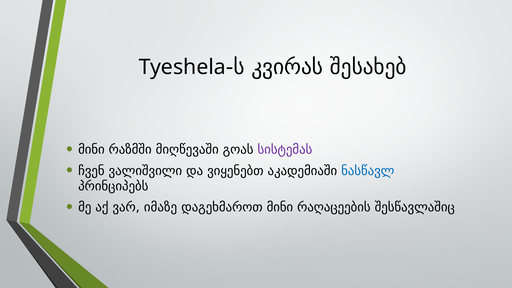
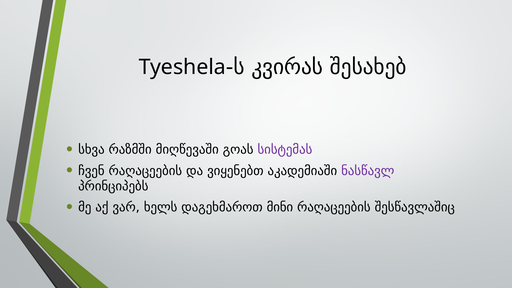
მინი: მინი -> სხვა (91, 150)
ჩვენ ვალიშვილი: ვალიშვილი -> რაღაცეების (145, 171)
ნასწავლ colour: blue -> purple (368, 171)
იმაზე: იმაზე -> ხელს (161, 207)
